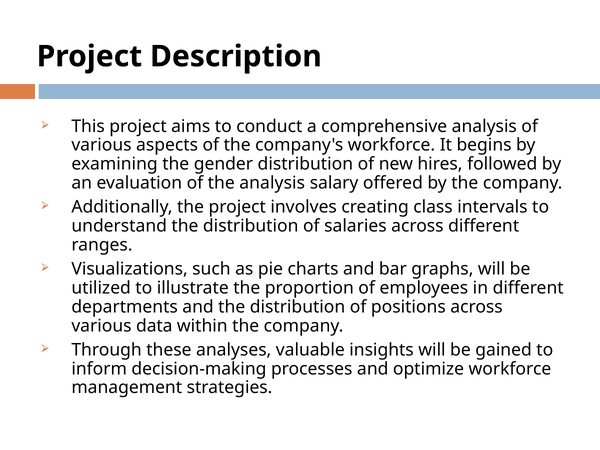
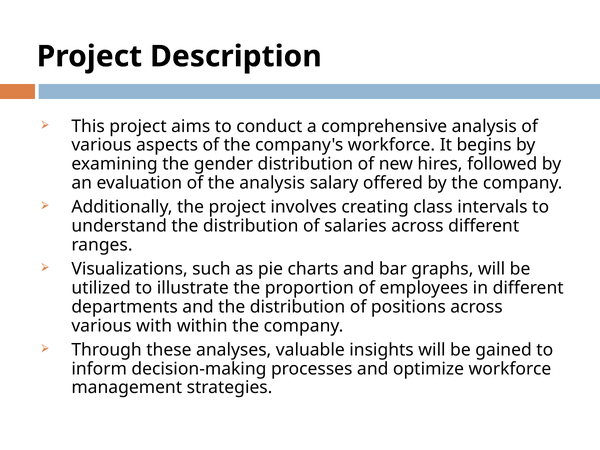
data: data -> with (154, 326)
